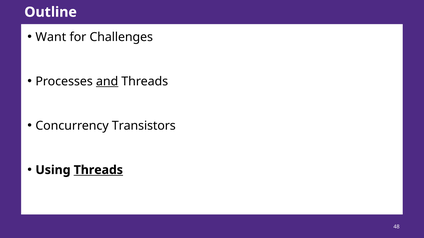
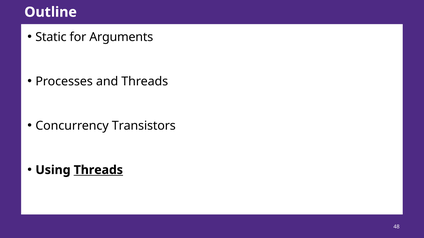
Want: Want -> Static (51, 37)
Challenges: Challenges -> Arguments (121, 37)
and underline: present -> none (107, 82)
